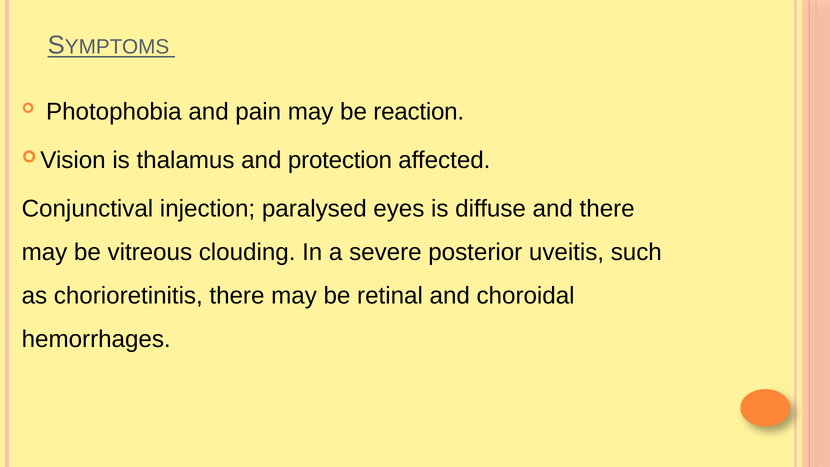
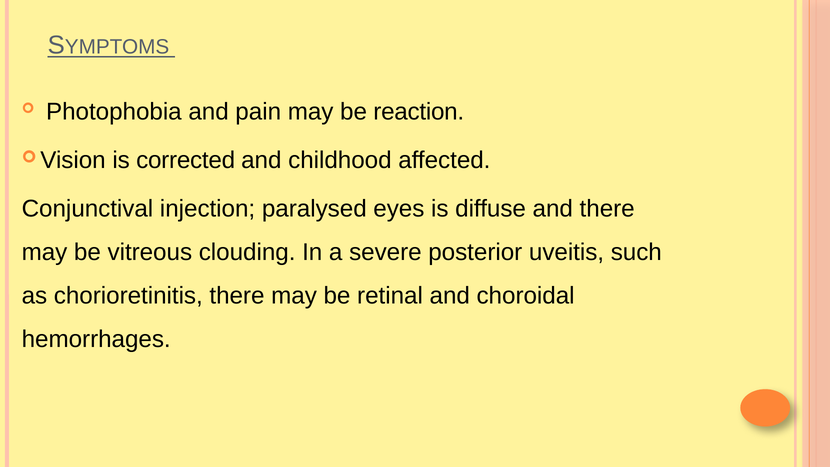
thalamus: thalamus -> corrected (186, 160)
protection: protection -> childhood (340, 160)
